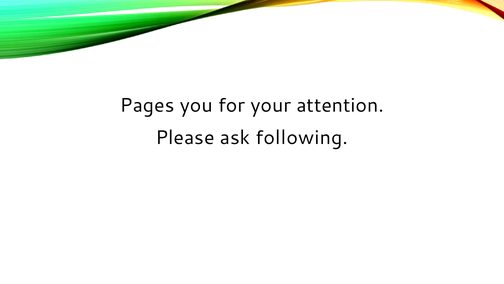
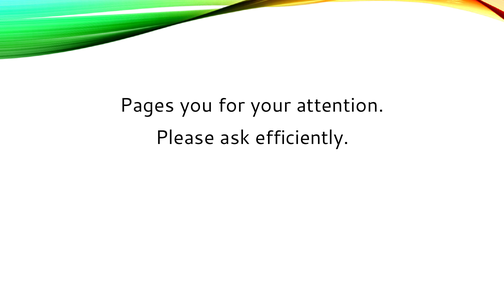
following: following -> efficiently (302, 137)
